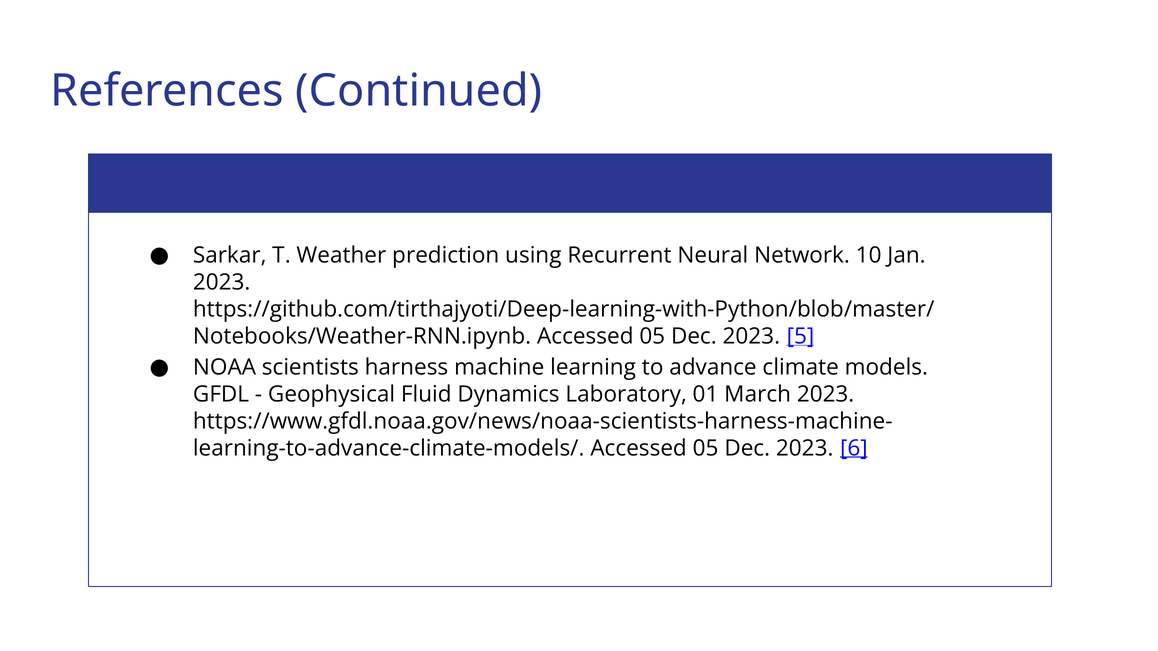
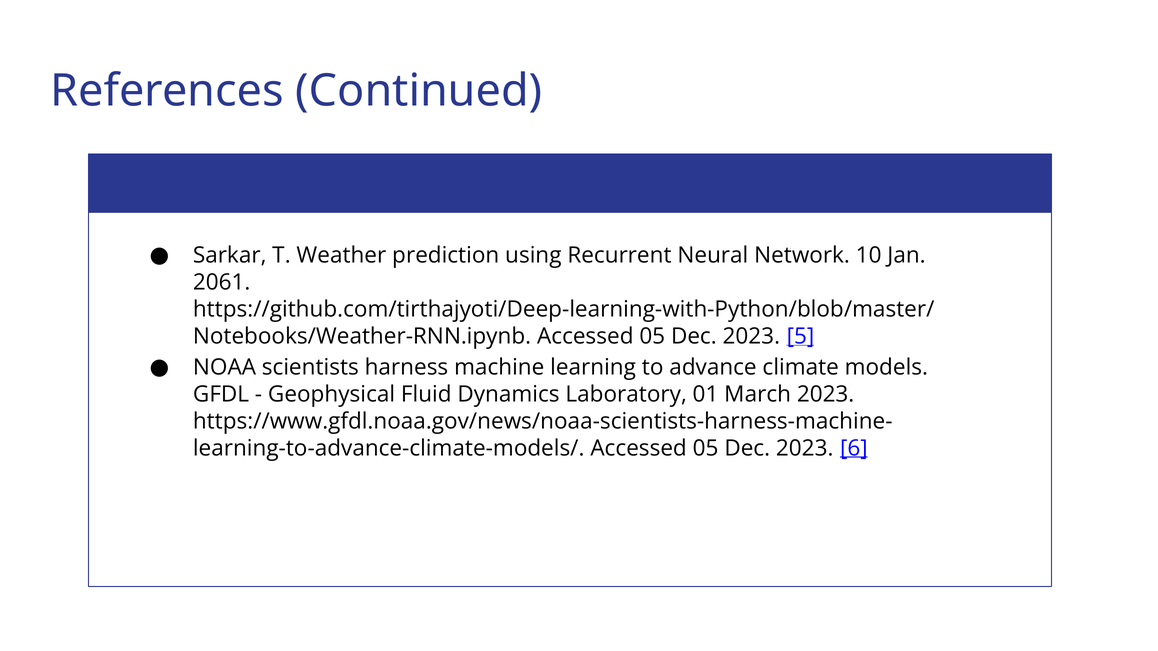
2023: 2023 -> 2061 (222, 283)
